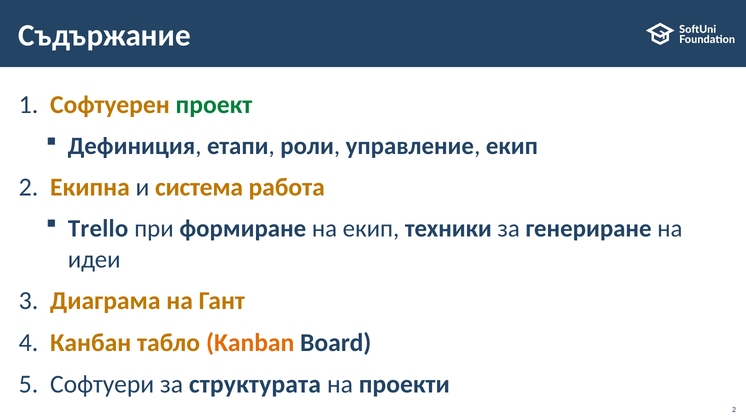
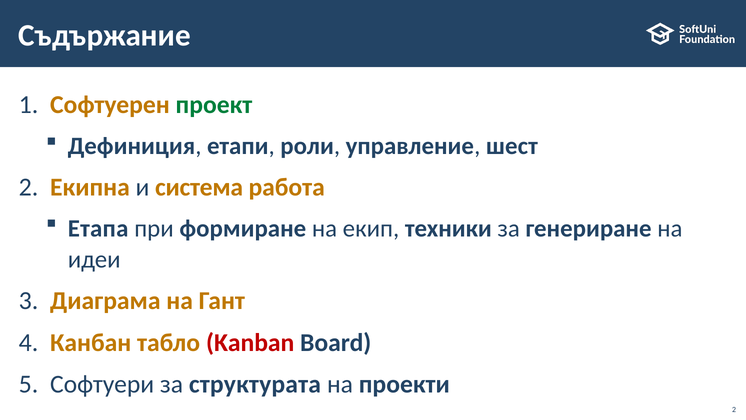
управление екип: екип -> шест (512, 146)
Trello: Trello -> Етапа (98, 228)
Kanban colour: orange -> red (250, 342)
